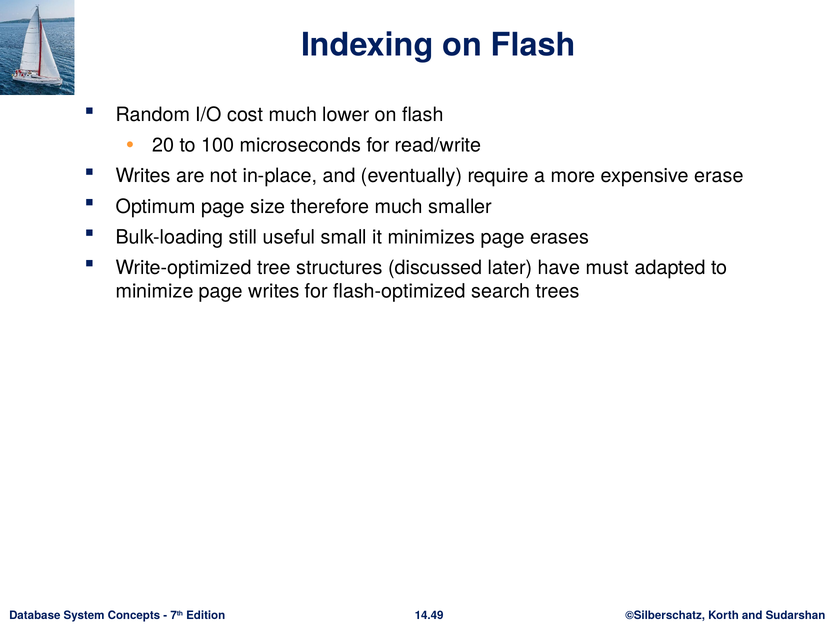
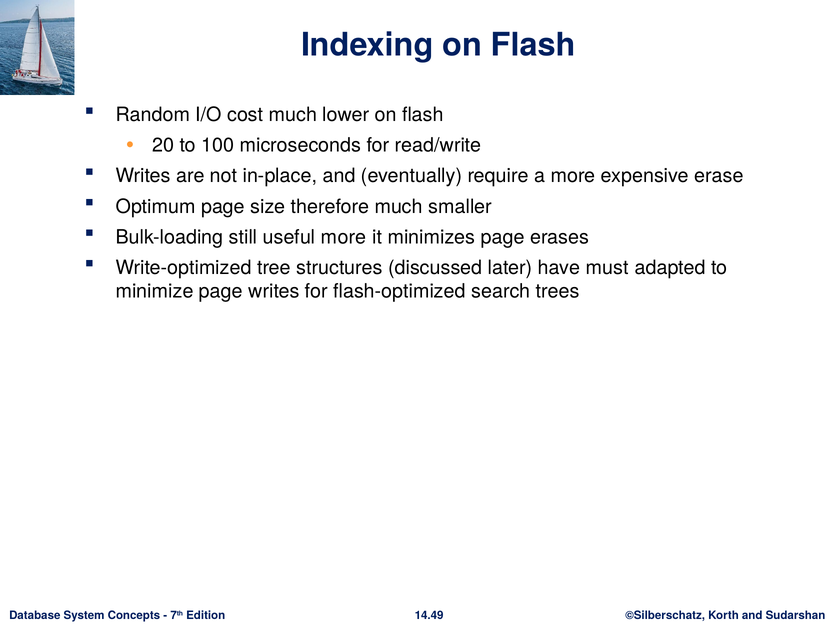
useful small: small -> more (344, 237)
